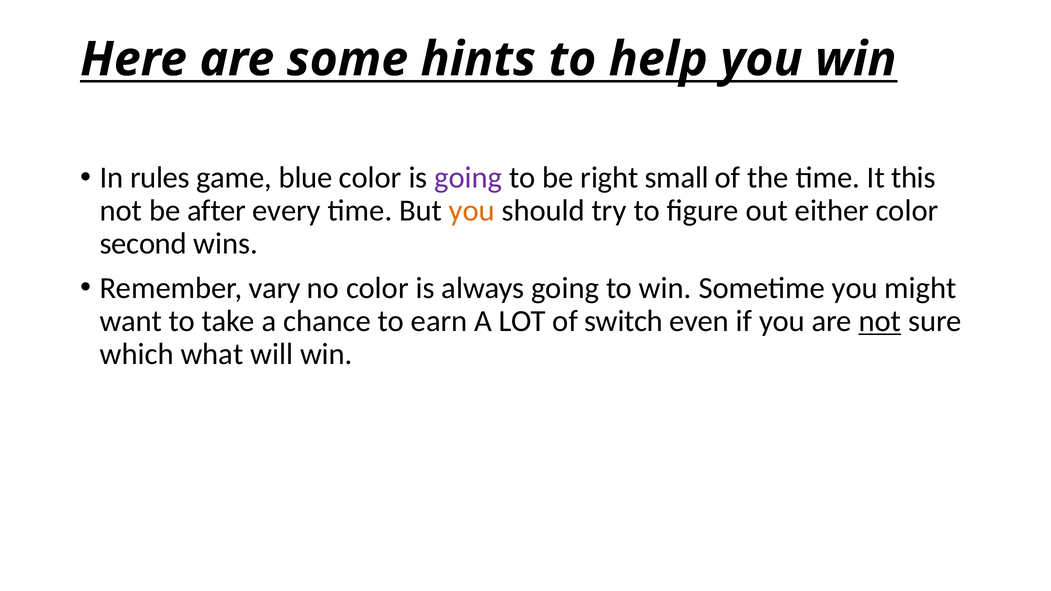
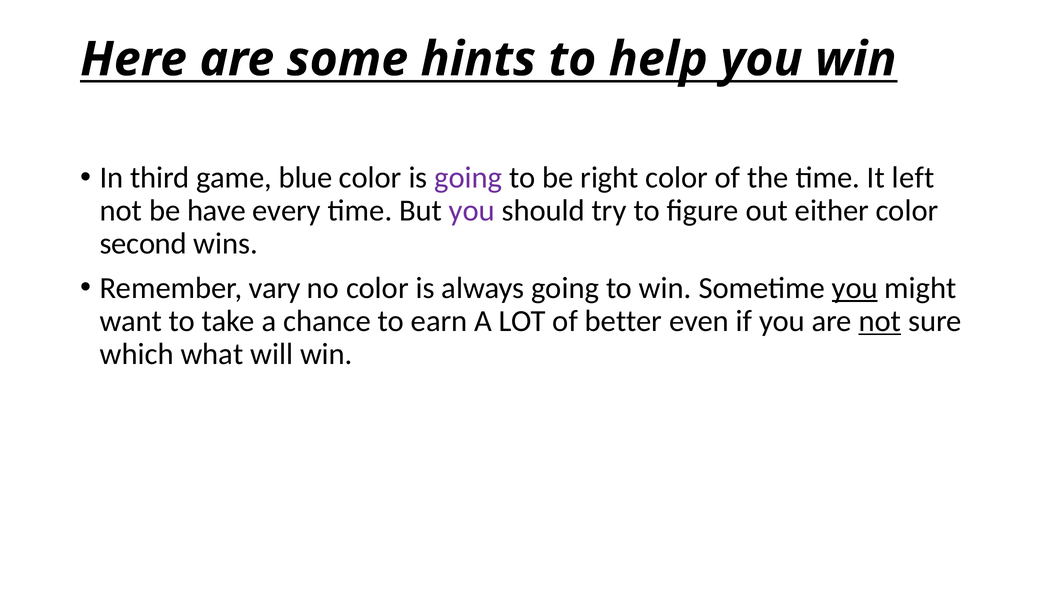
rules: rules -> third (160, 178)
right small: small -> color (677, 178)
this: this -> left (913, 178)
after: after -> have (217, 211)
you colour: orange -> purple (472, 211)
you underline: none -> present (855, 288)
switch: switch -> better (624, 321)
